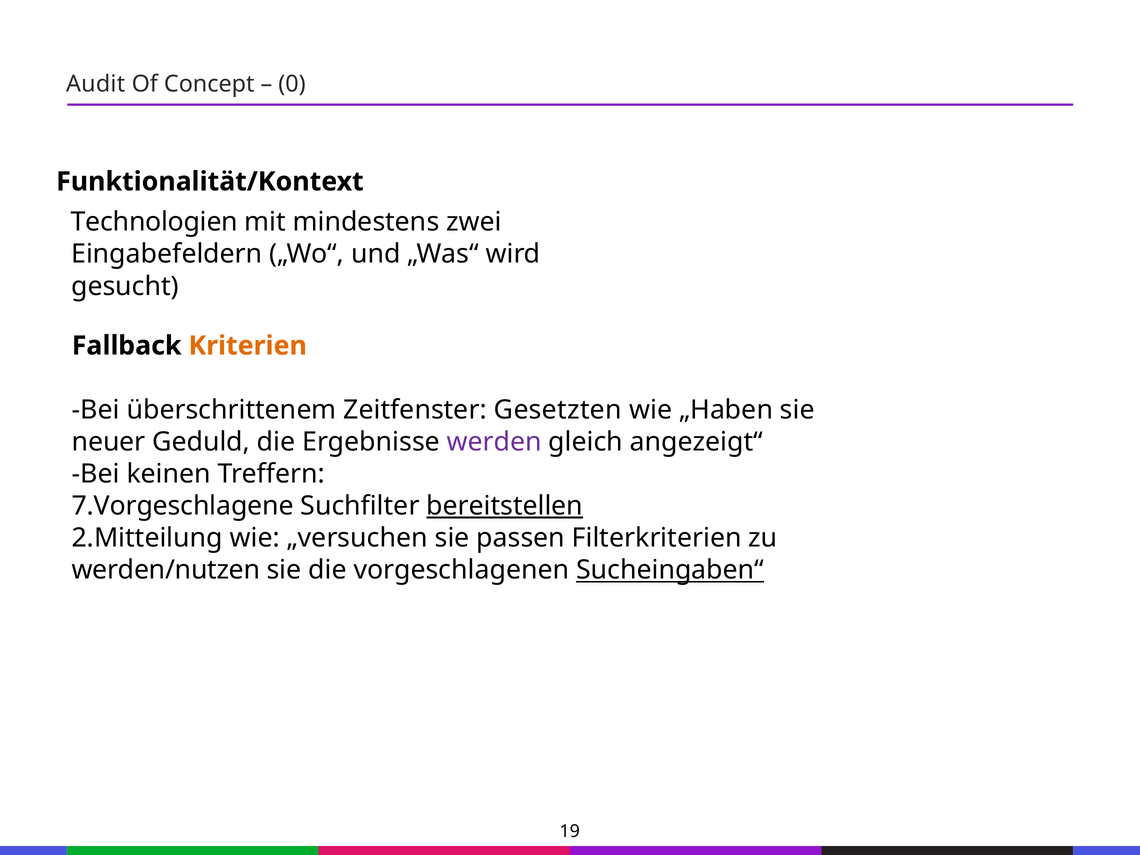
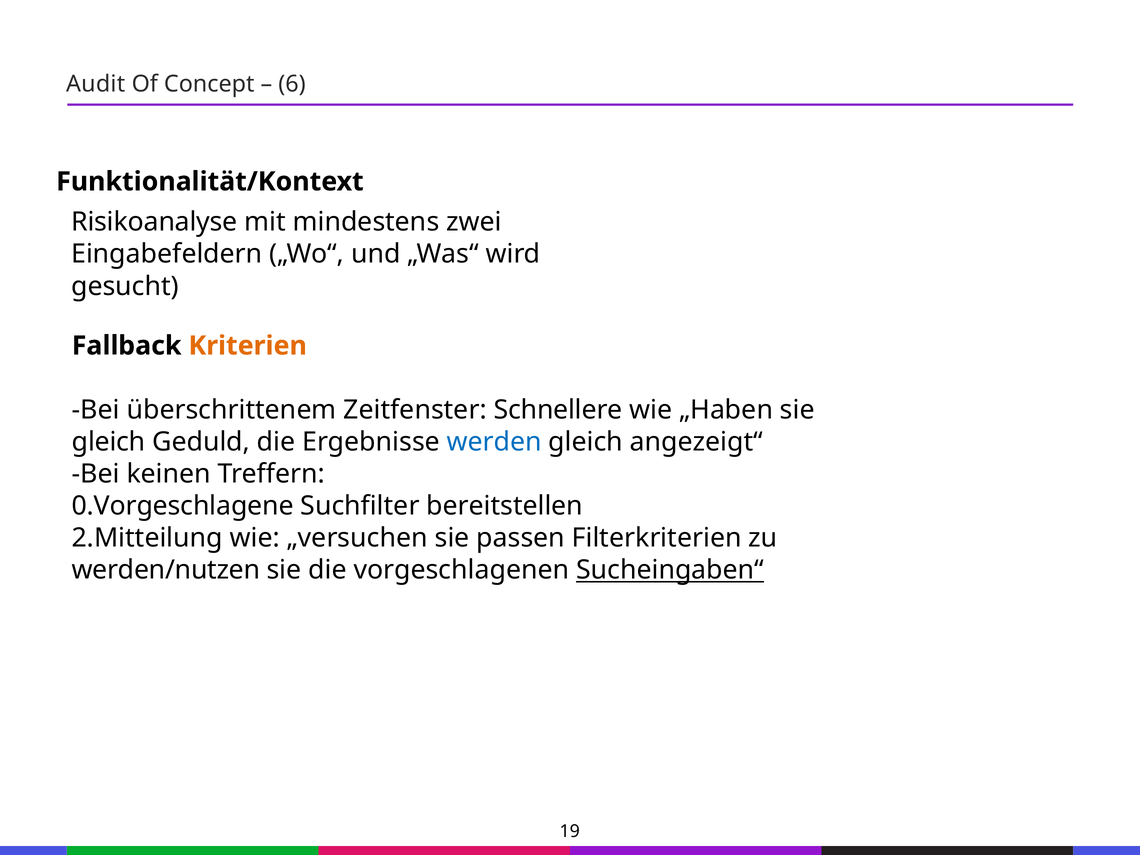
0: 0 -> 6 (292, 84)
Technologien: Technologien -> Risikoanalyse (154, 222)
Gesetzten: Gesetzten -> Schnellere (558, 410)
neuer: neuer -> gleich (109, 442)
werden colour: purple -> blue (494, 442)
7.Vorgeschlagene: 7.Vorgeschlagene -> 0.Vorgeschlagene (183, 506)
bereitstellen underline: present -> none (505, 506)
